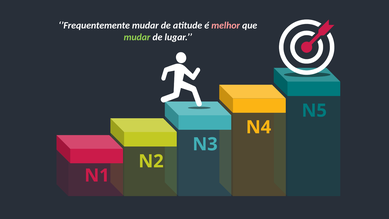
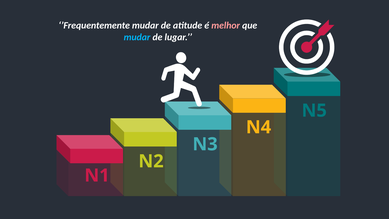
mudar colour: light green -> light blue (137, 37)
